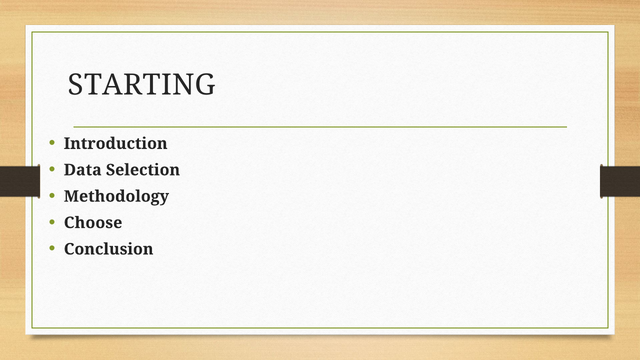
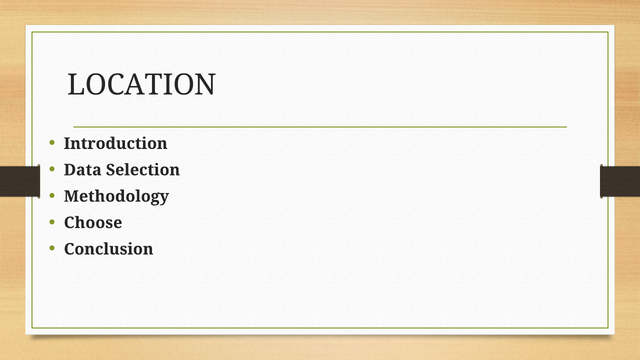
STARTING: STARTING -> LOCATION (142, 85)
